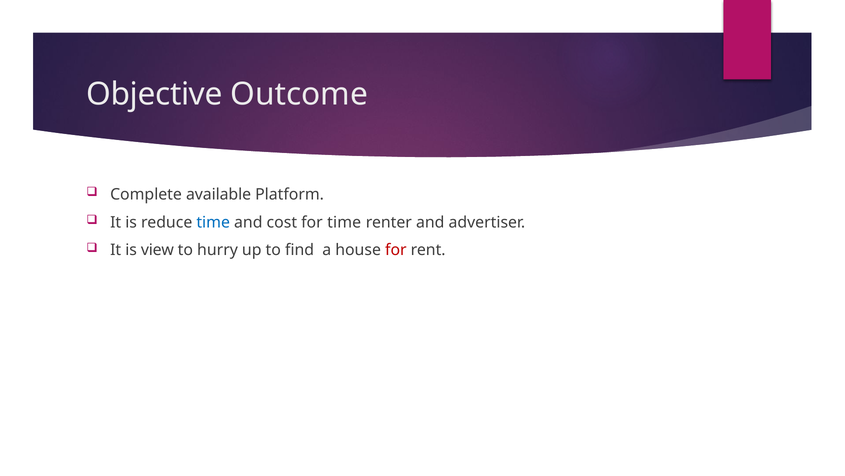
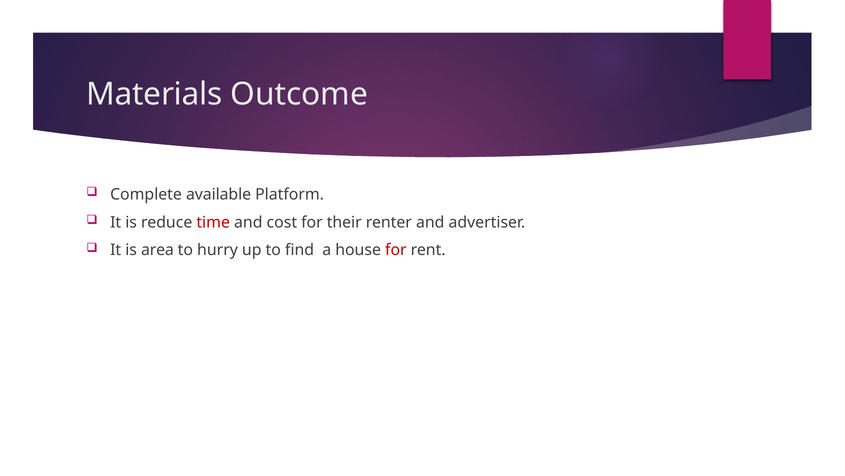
Objective: Objective -> Materials (154, 94)
time colour: blue -> red (213, 222)
for time: time -> their (344, 222)
view: view -> area (157, 250)
